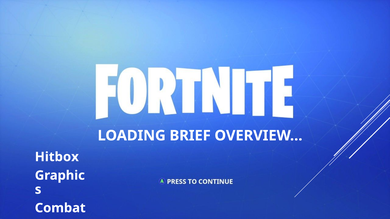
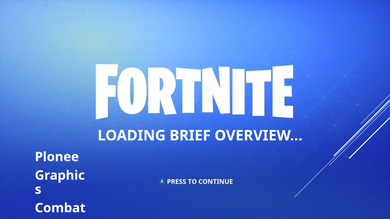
Hitbox: Hitbox -> Plonee (57, 157)
